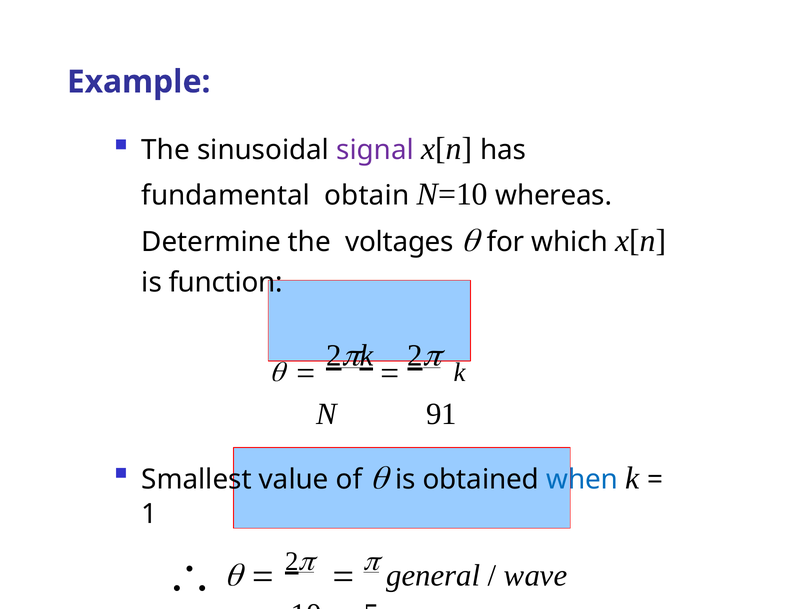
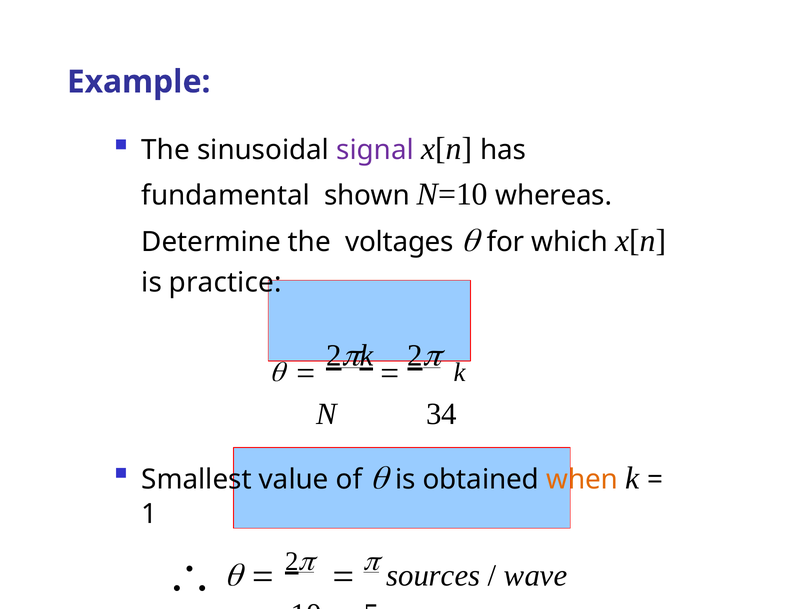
obtain: obtain -> shown (367, 195)
function: function -> practice (225, 283)
91: 91 -> 34 (441, 414)
when colour: blue -> orange (582, 479)
general: general -> sources (433, 576)
